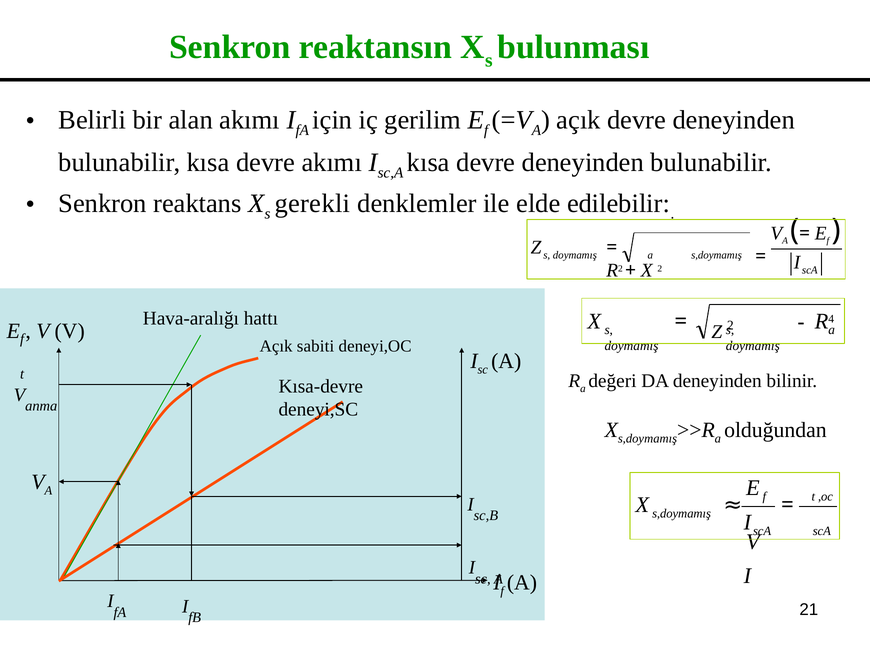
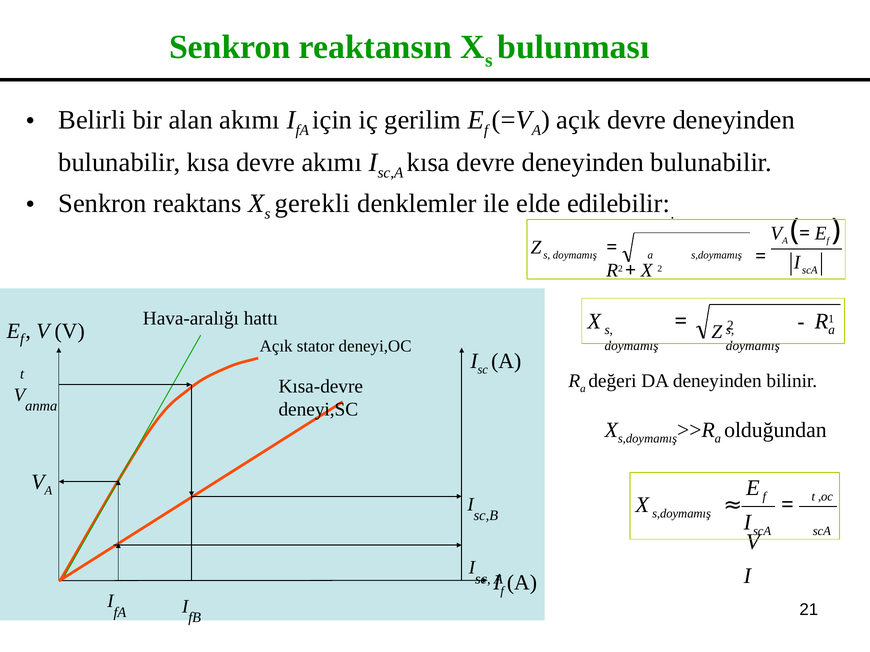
4: 4 -> 1 (831, 319)
sabiti: sabiti -> stator (316, 347)
